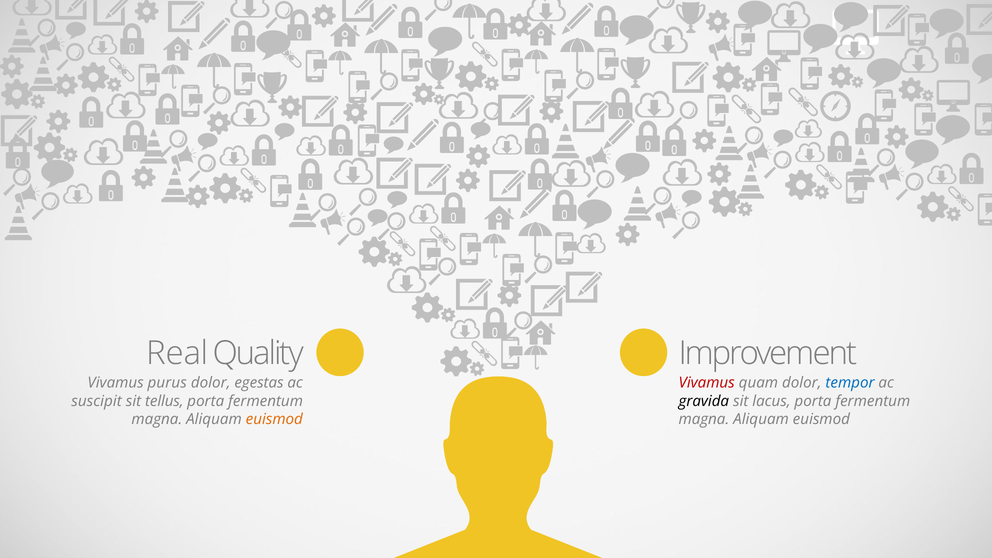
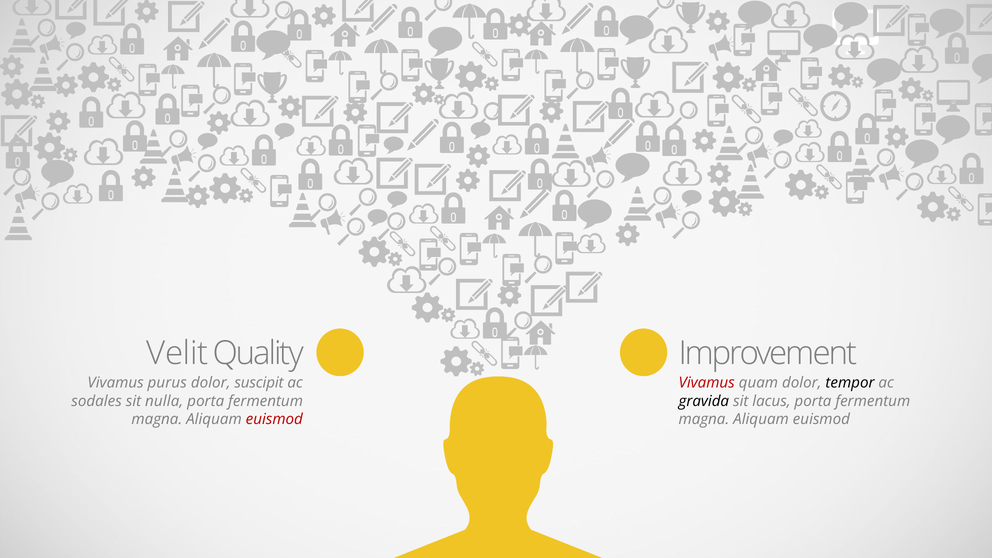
Real: Real -> Velit (177, 353)
egestas: egestas -> suscipit (259, 383)
tempor colour: blue -> black (850, 383)
suscipit: suscipit -> sodales (97, 401)
tellus: tellus -> nulla (164, 401)
euismod colour: orange -> red (274, 419)
